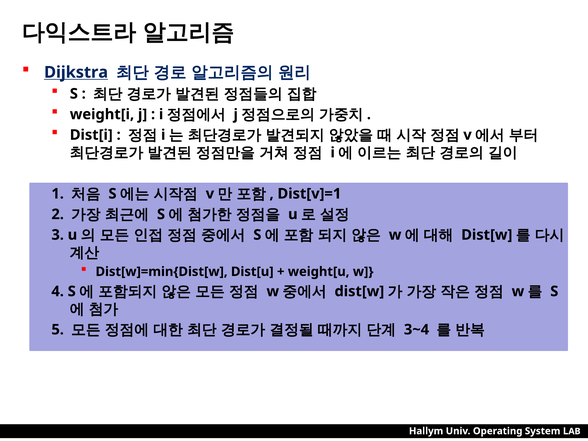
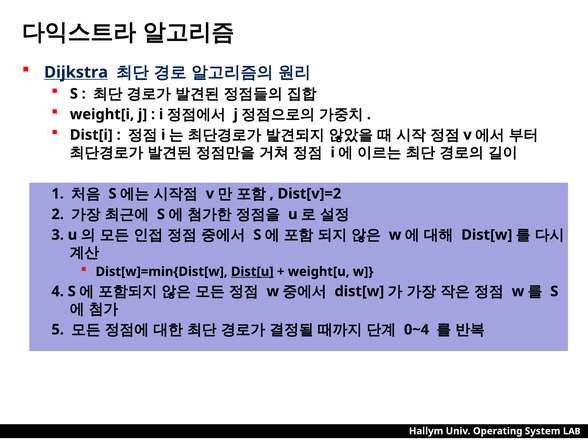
Dist[v]=1: Dist[v]=1 -> Dist[v]=2 (309, 194)
Dist[u underline: none -> present (252, 272)
3~4: 3~4 -> 0~4 (417, 330)
